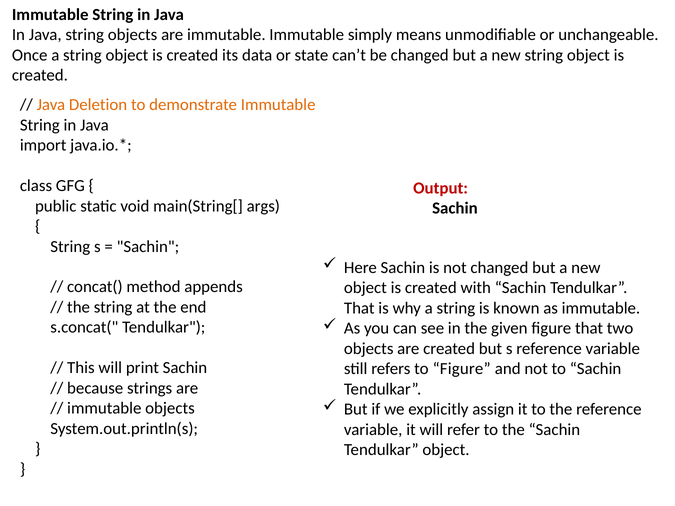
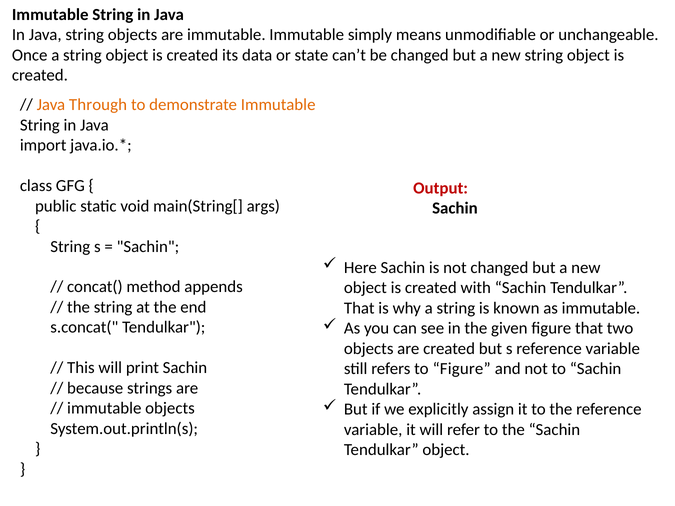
Deletion: Deletion -> Through (98, 105)
